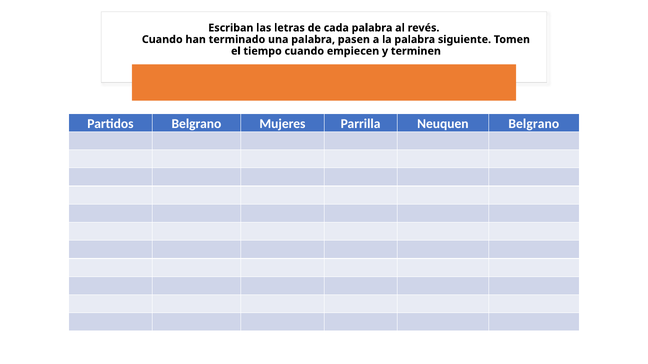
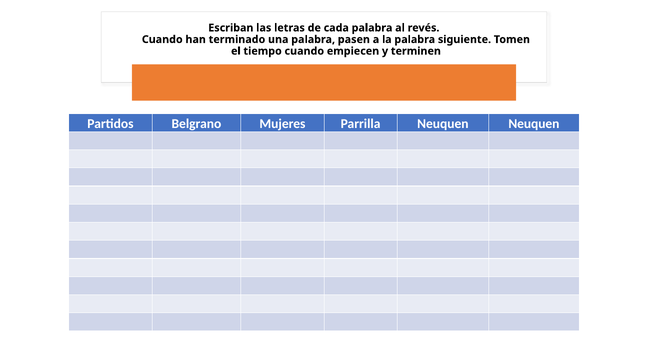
Neuquen Belgrano: Belgrano -> Neuquen (534, 124)
